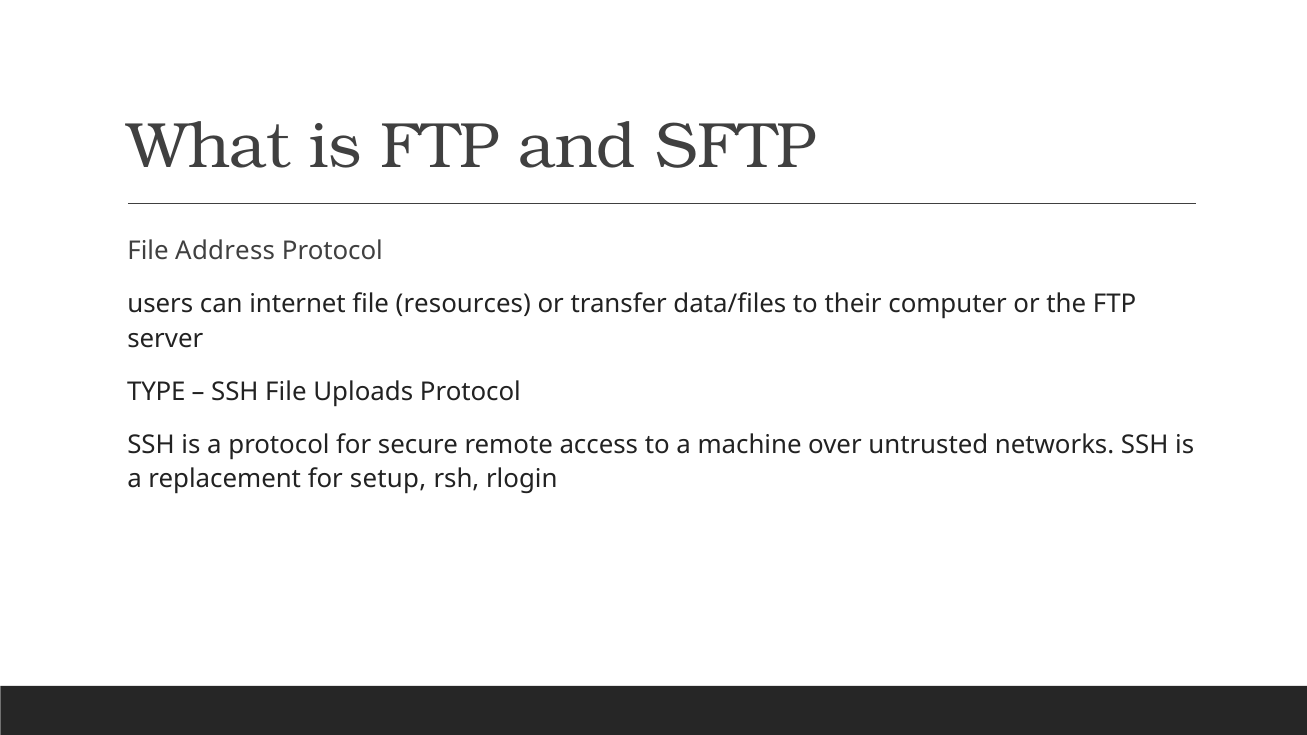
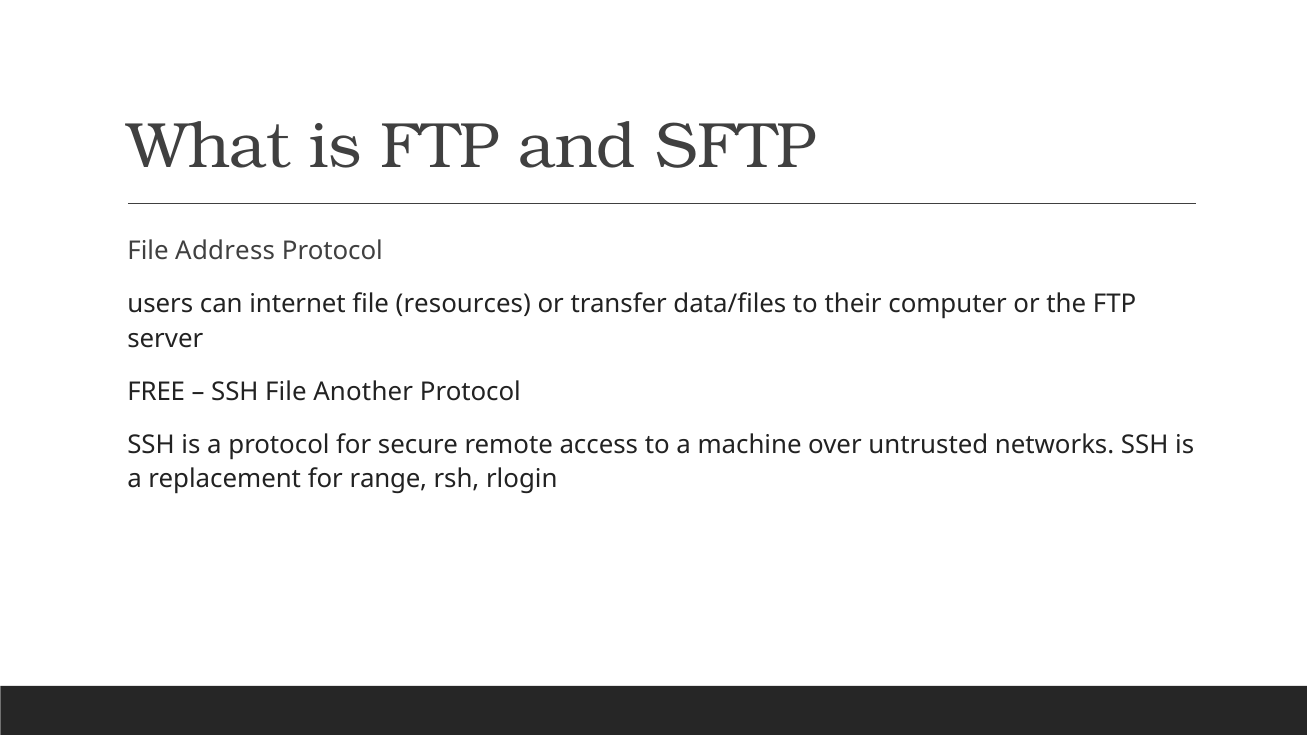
TYPE: TYPE -> FREE (156, 392)
Uploads: Uploads -> Another (363, 392)
setup: setup -> range (388, 479)
